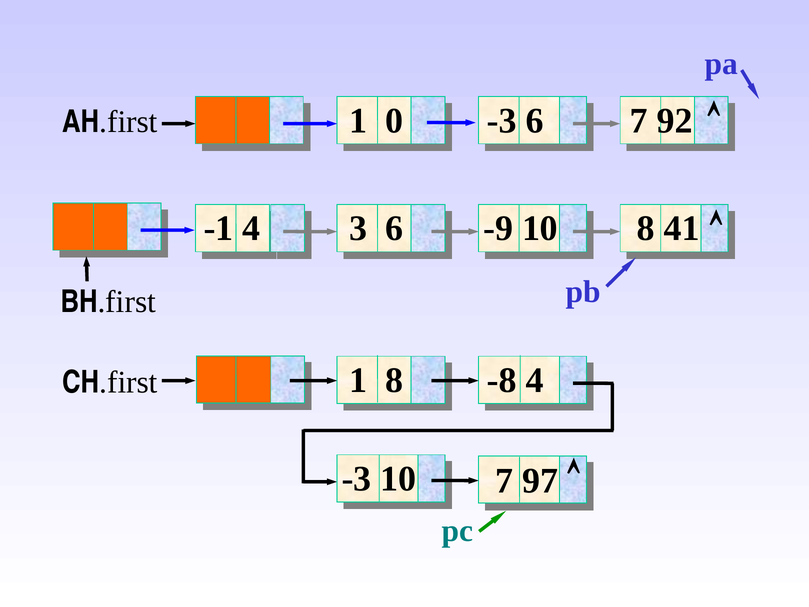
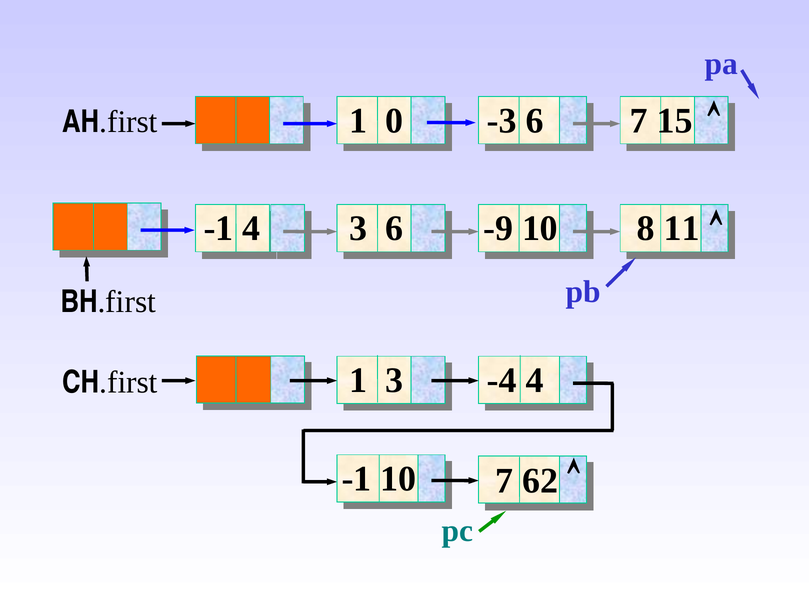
92: 92 -> 15 (675, 121)
41: 41 -> 11 (682, 229)
1 8: 8 -> 3 (394, 380)
-8: -8 -> -4 (502, 380)
-3: -3 -> -1 (357, 479)
97: 97 -> 62 (540, 481)
